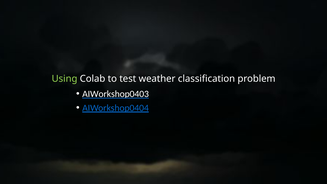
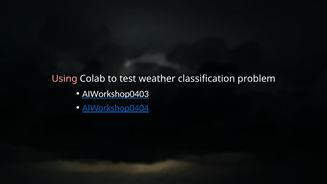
Using colour: light green -> pink (65, 79)
